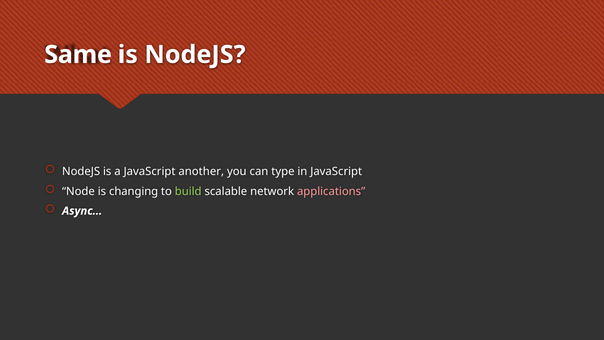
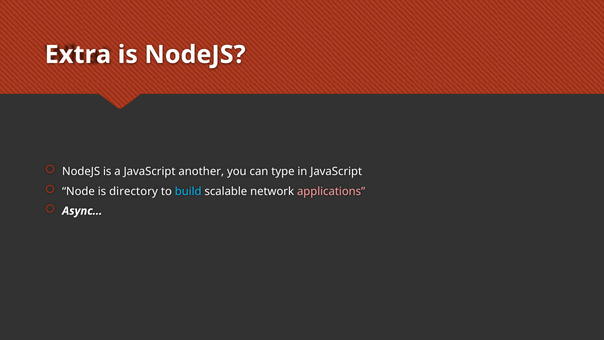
Same: Same -> Extra (78, 55)
changing: changing -> directory (134, 191)
build colour: light green -> light blue (188, 191)
